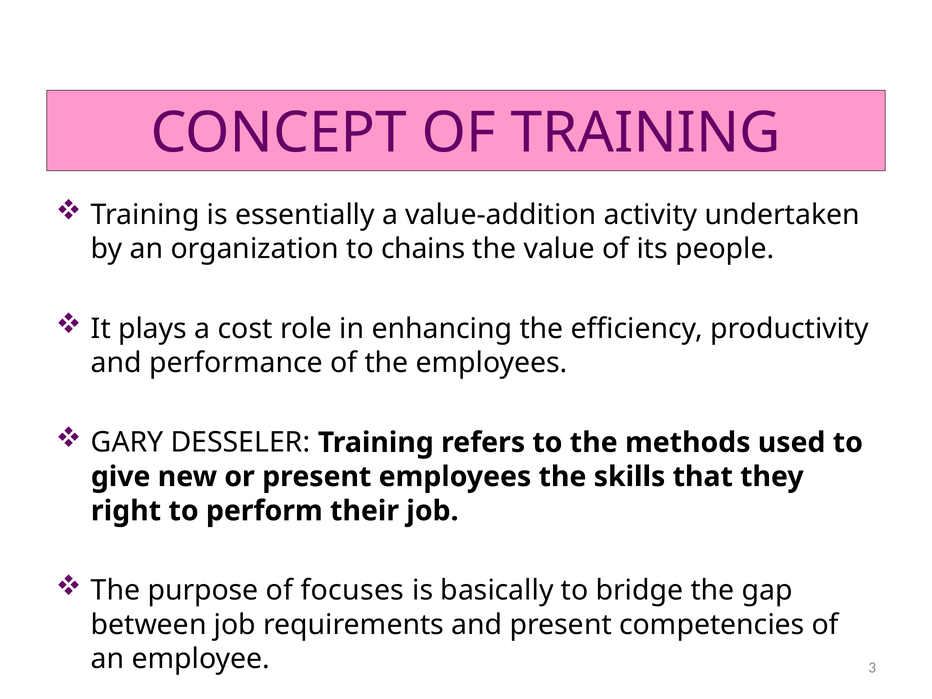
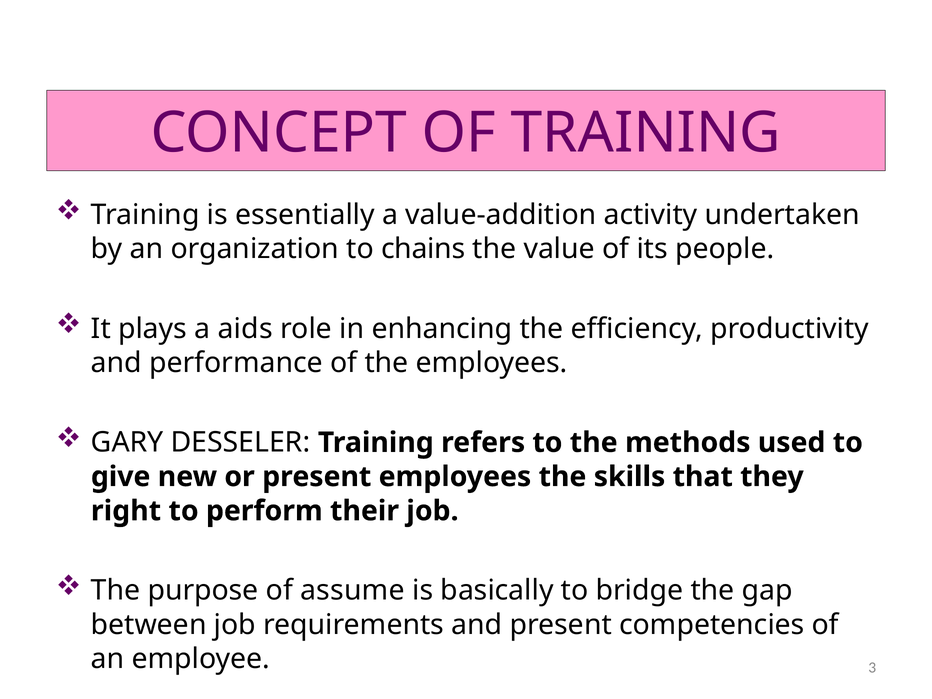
cost: cost -> aids (245, 329)
focuses: focuses -> assume (352, 591)
